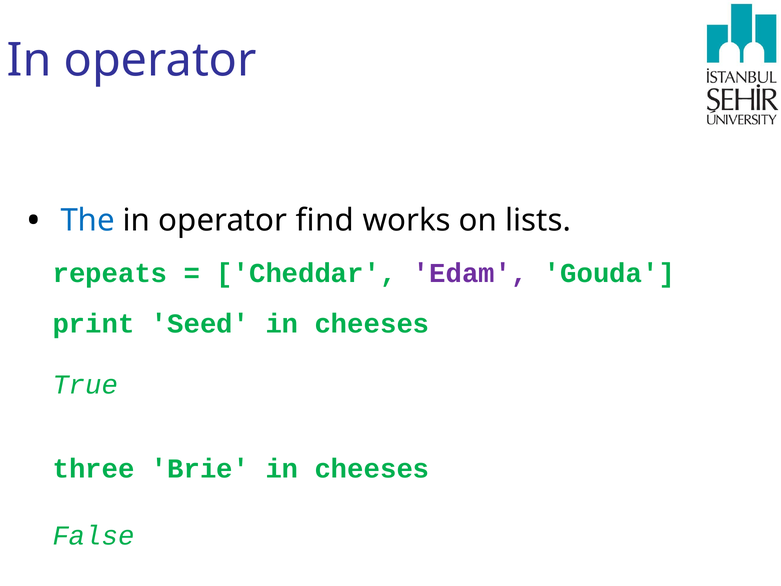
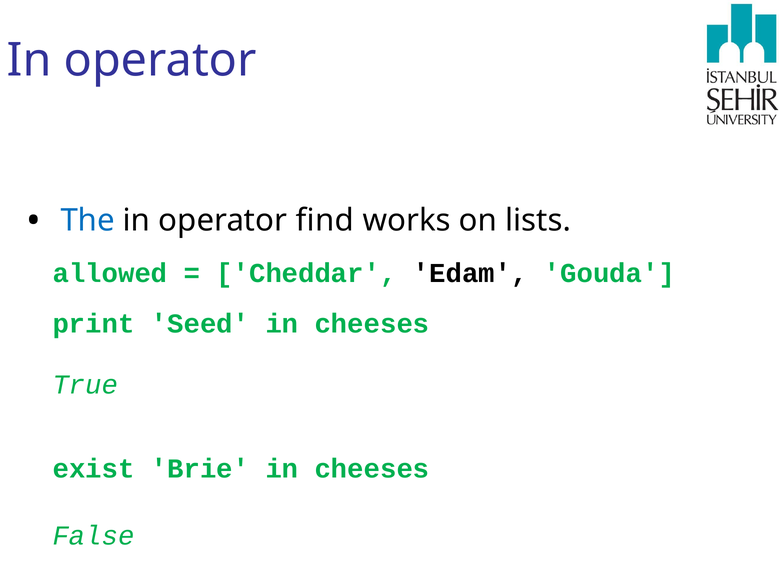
repeats: repeats -> allowed (110, 273)
Edam colour: purple -> black (470, 273)
three: three -> exist (94, 469)
